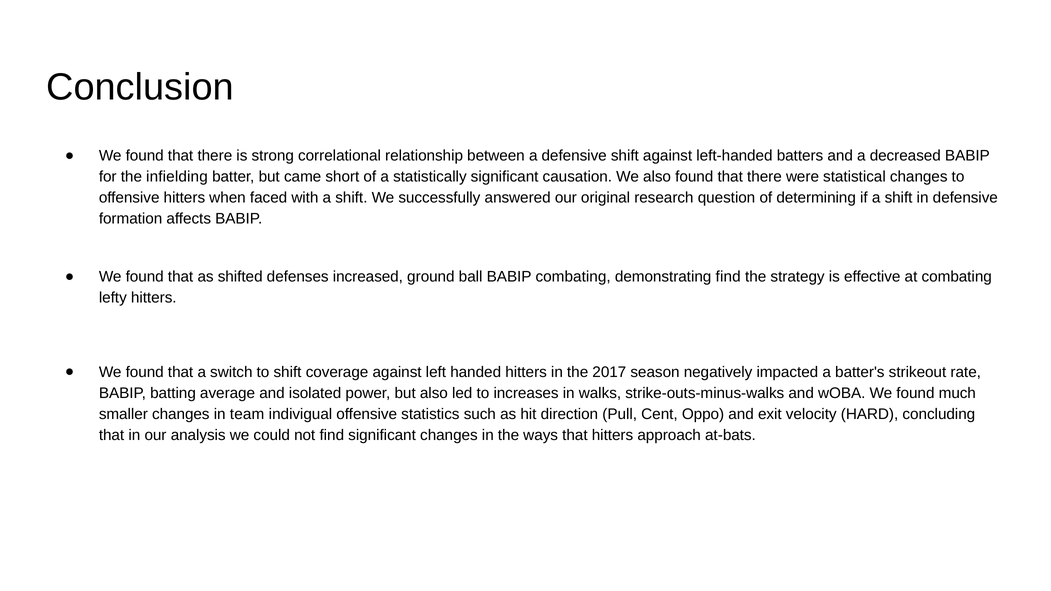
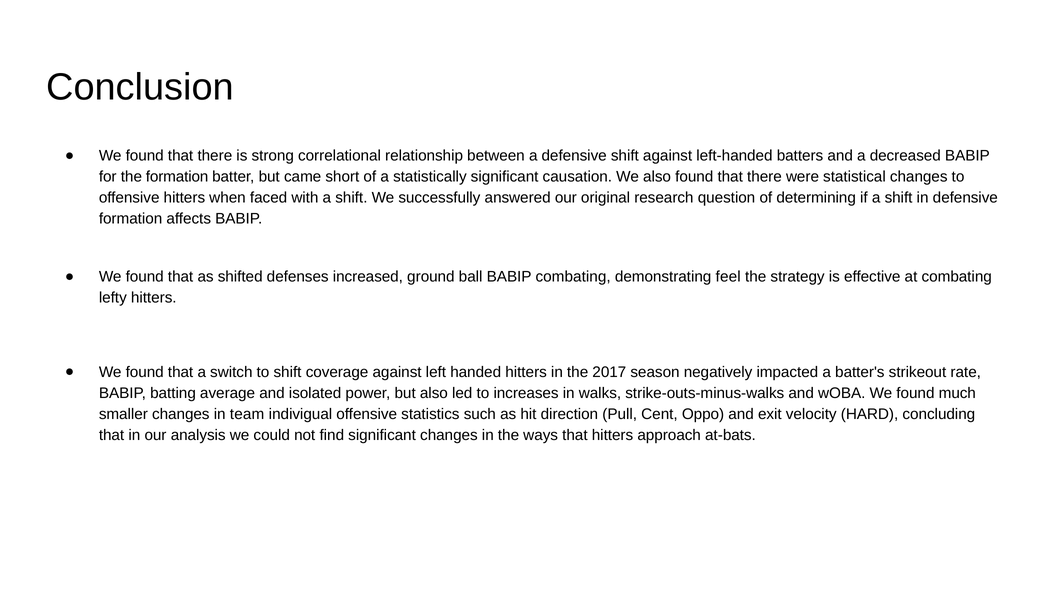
the infielding: infielding -> formation (177, 177)
demonstrating find: find -> feel (728, 277)
